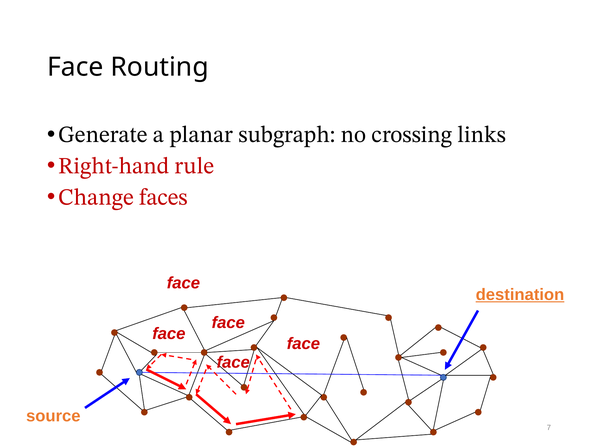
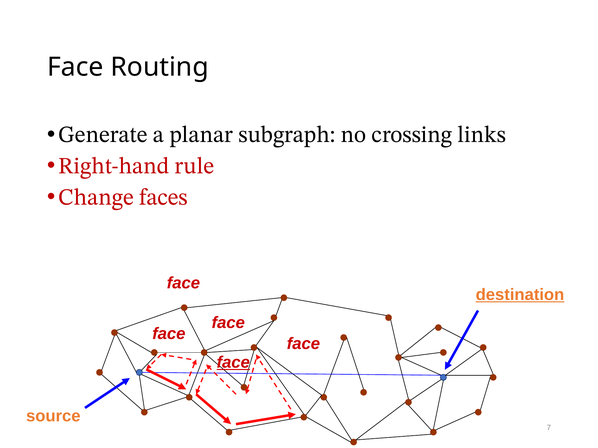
face underline: none -> present (233, 363)
